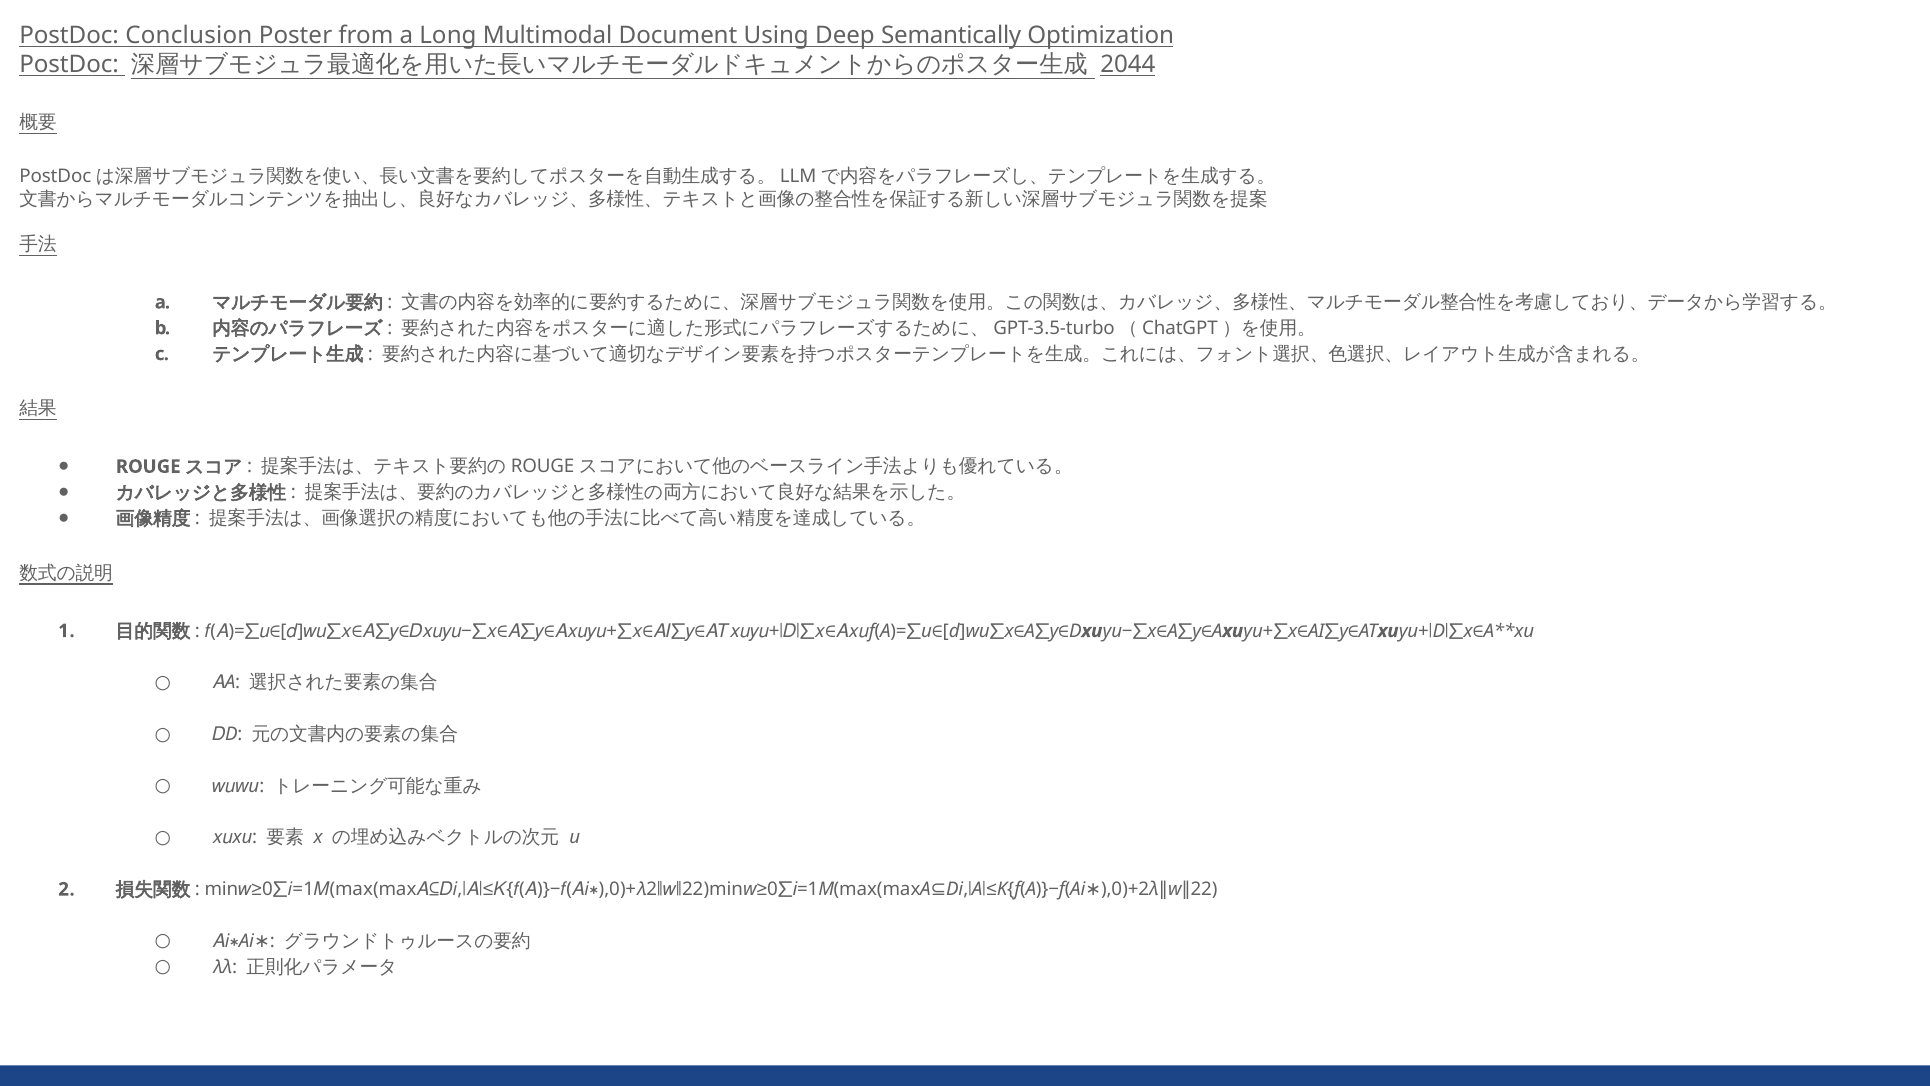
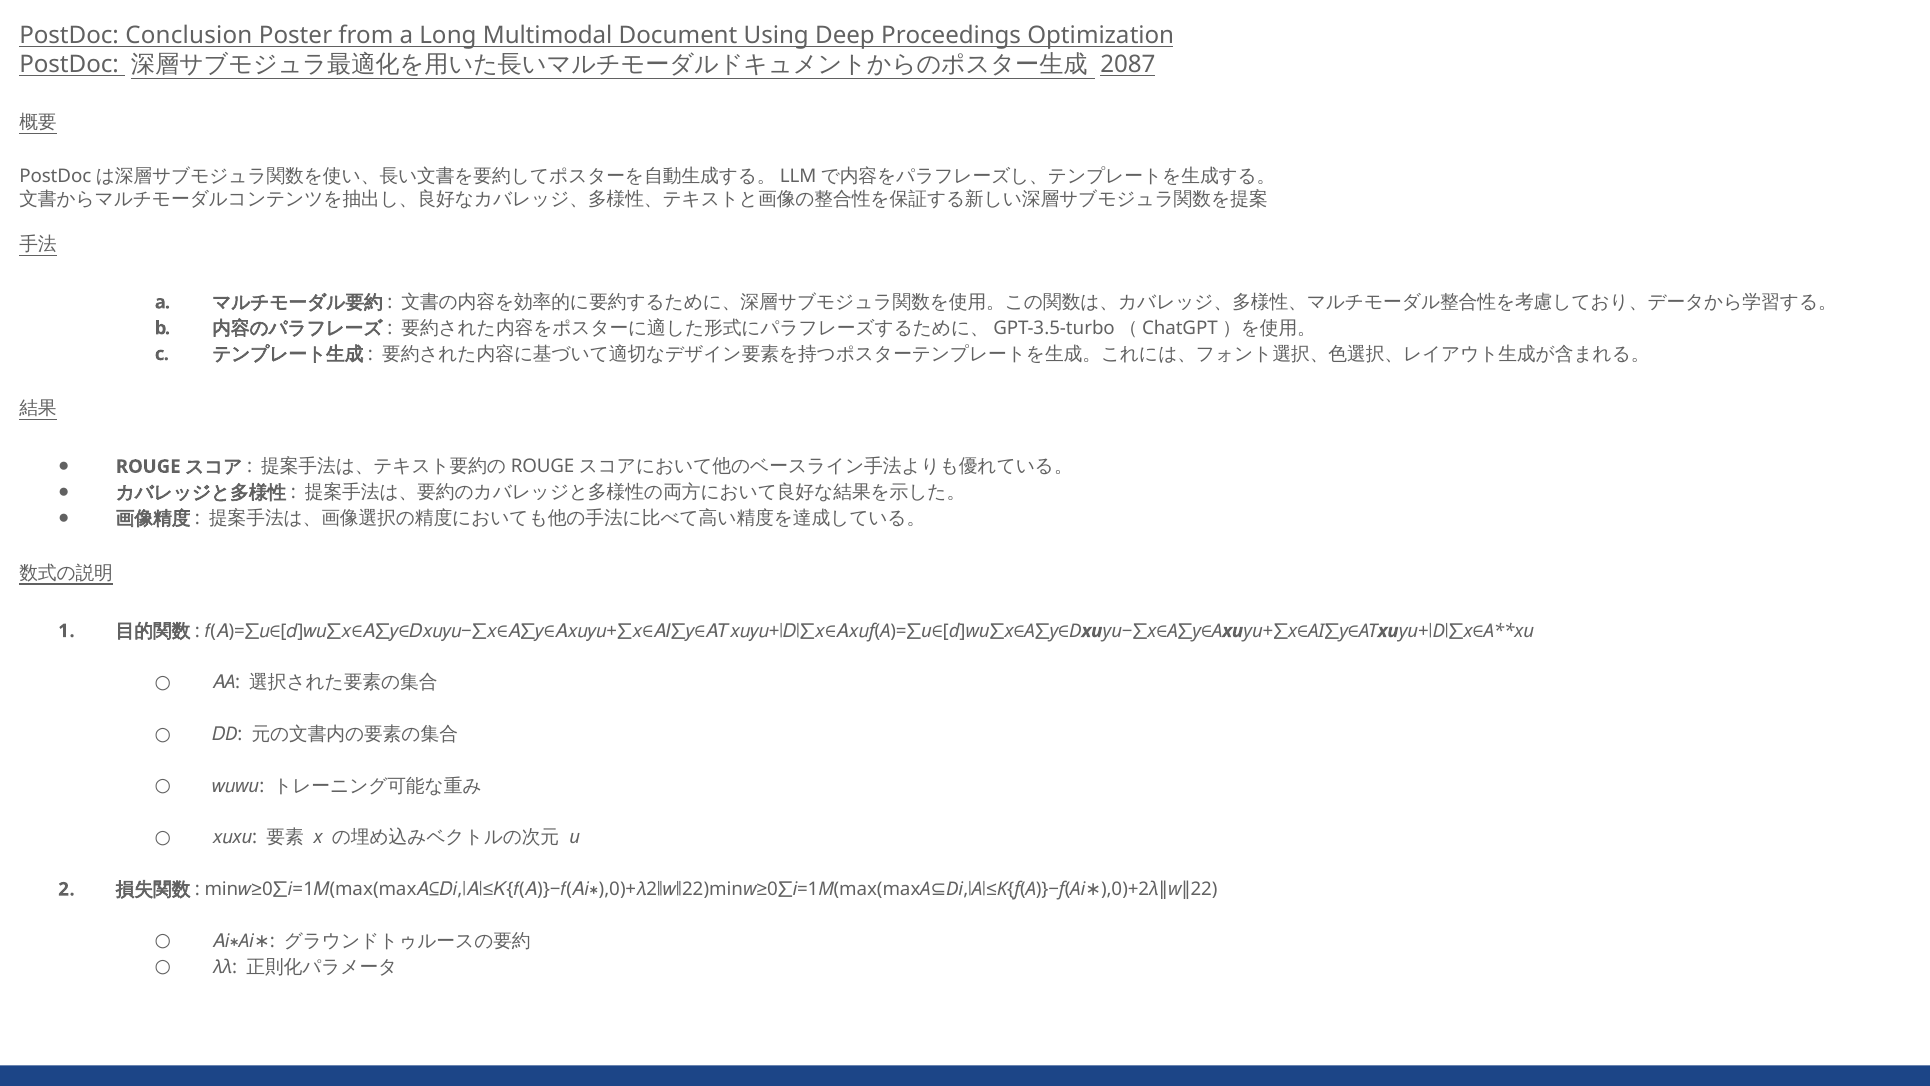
Semantically: Semantically -> Proceedings (951, 35)
2044: 2044 -> 2087 (1128, 65)
